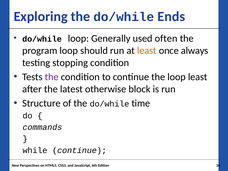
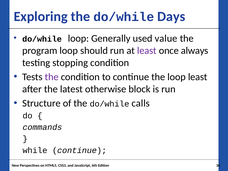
Ends: Ends -> Days (171, 17)
often: often -> value (166, 38)
least colour: orange -> purple (147, 50)
time: time -> calls (141, 103)
